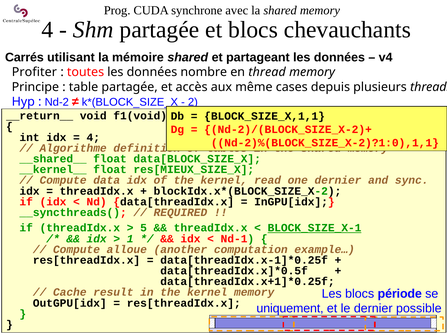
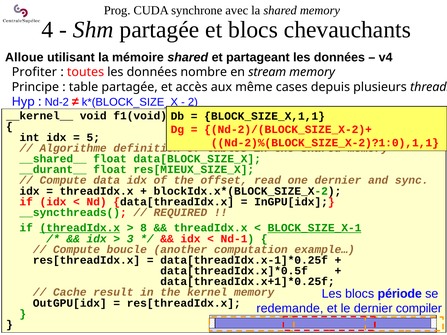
Carrés: Carrés -> Alloue (24, 58)
thread: thread -> stream (267, 72)
__return__: __return__ -> __kernel__ (40, 116)
4: 4 -> 5 (93, 137)
__kernel__: __kernel__ -> __durant__ (53, 170)
of the kernel: kernel -> offset (224, 180)
threadIdx.x underline: none -> present (80, 228)
5: 5 -> 8 (144, 228)
1: 1 -> 3 (130, 239)
alloue: alloue -> boucle (127, 250)
uniquement: uniquement -> redemande (290, 309)
possible: possible -> compiler (419, 309)
